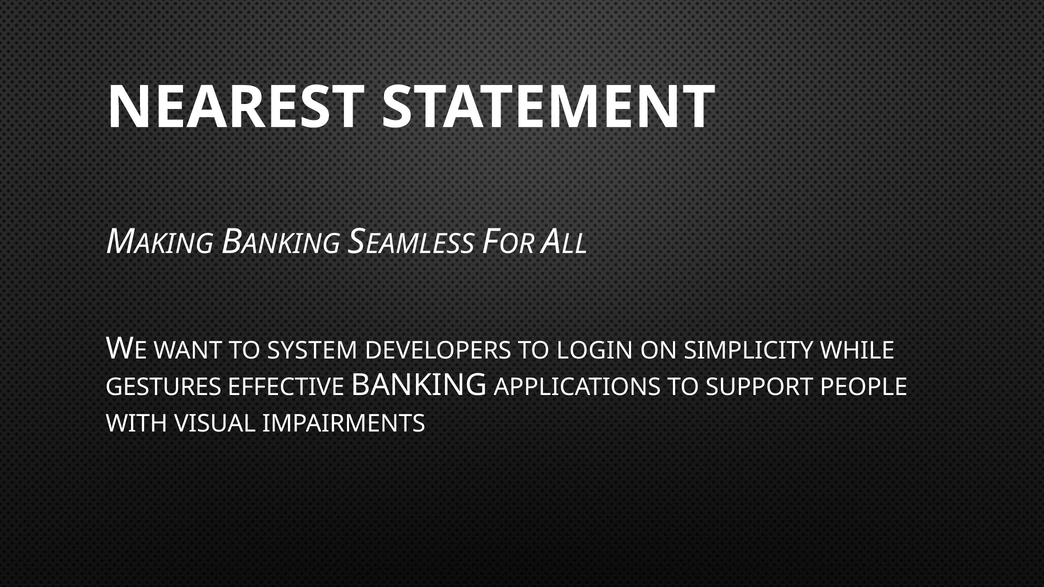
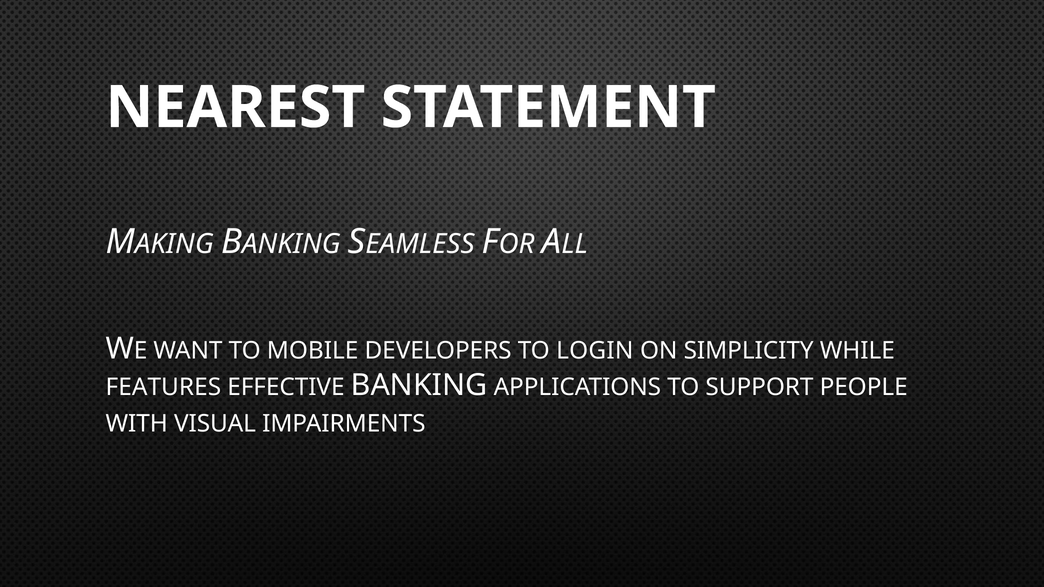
SYSTEM: SYSTEM -> MOBILE (313, 351)
GESTURES: GESTURES -> FEATURES (163, 387)
